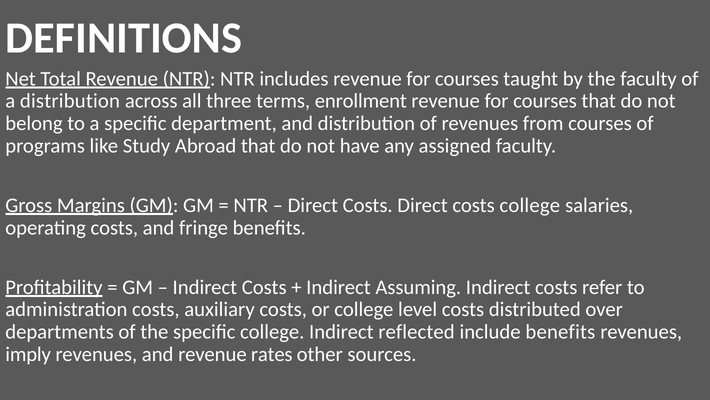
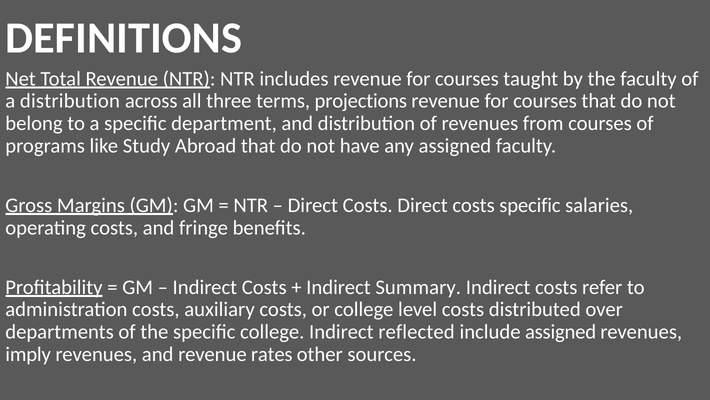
enrollment: enrollment -> projections (361, 101)
costs college: college -> specific (530, 205)
Assuming: Assuming -> Summary (418, 287)
include benefits: benefits -> assigned (561, 331)
